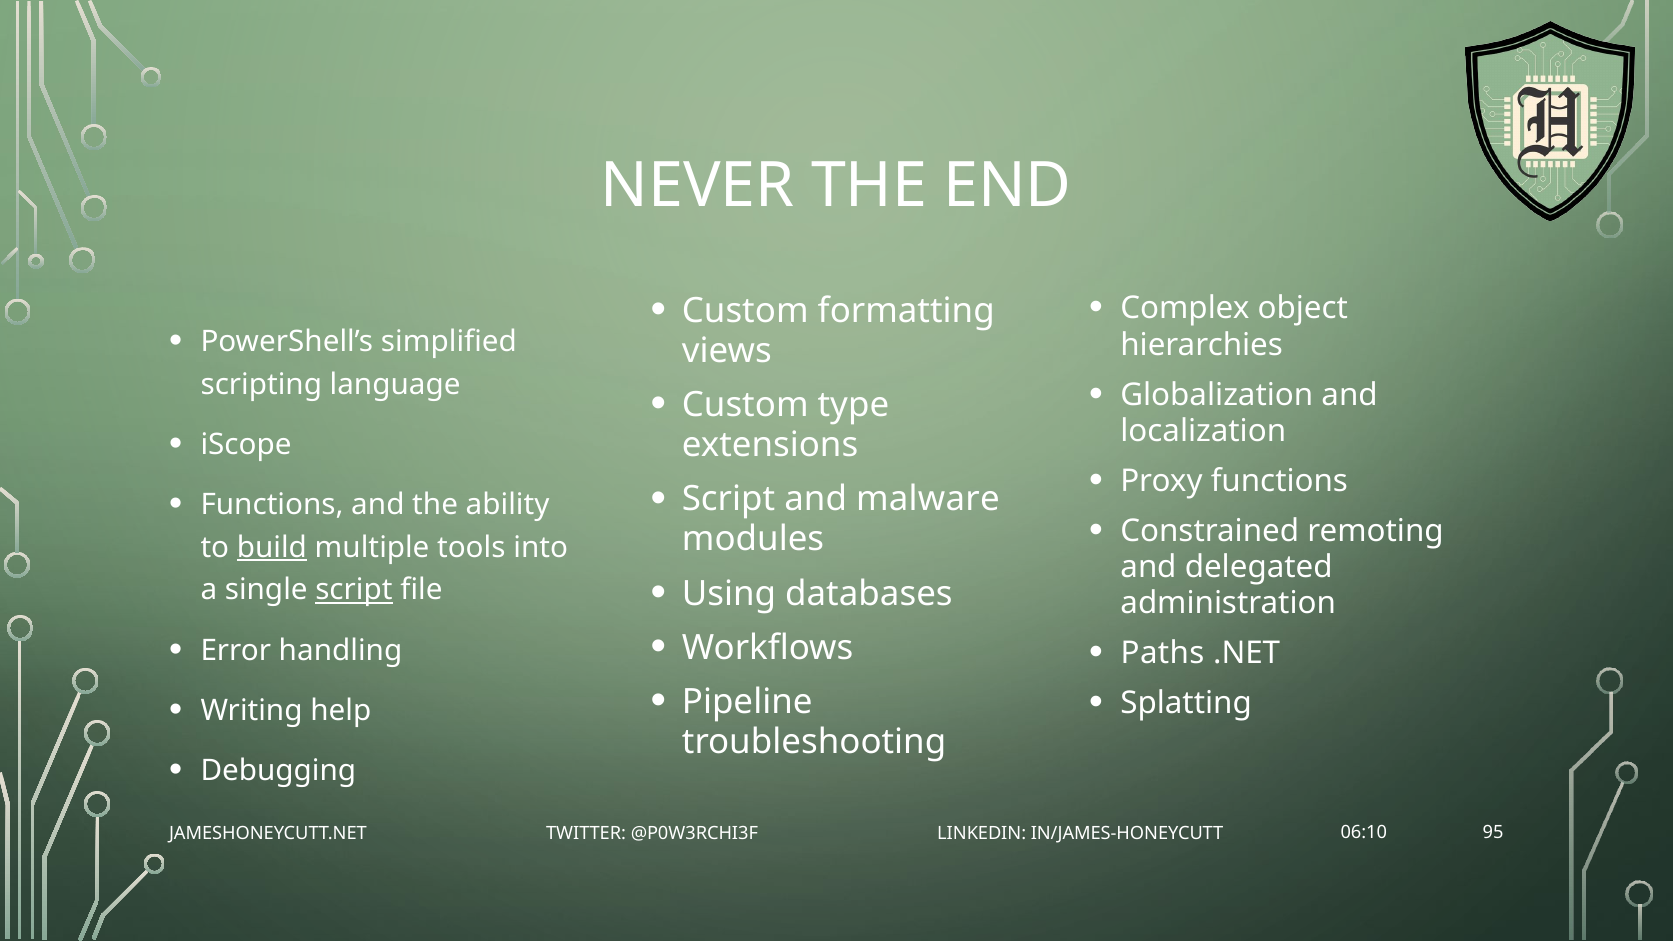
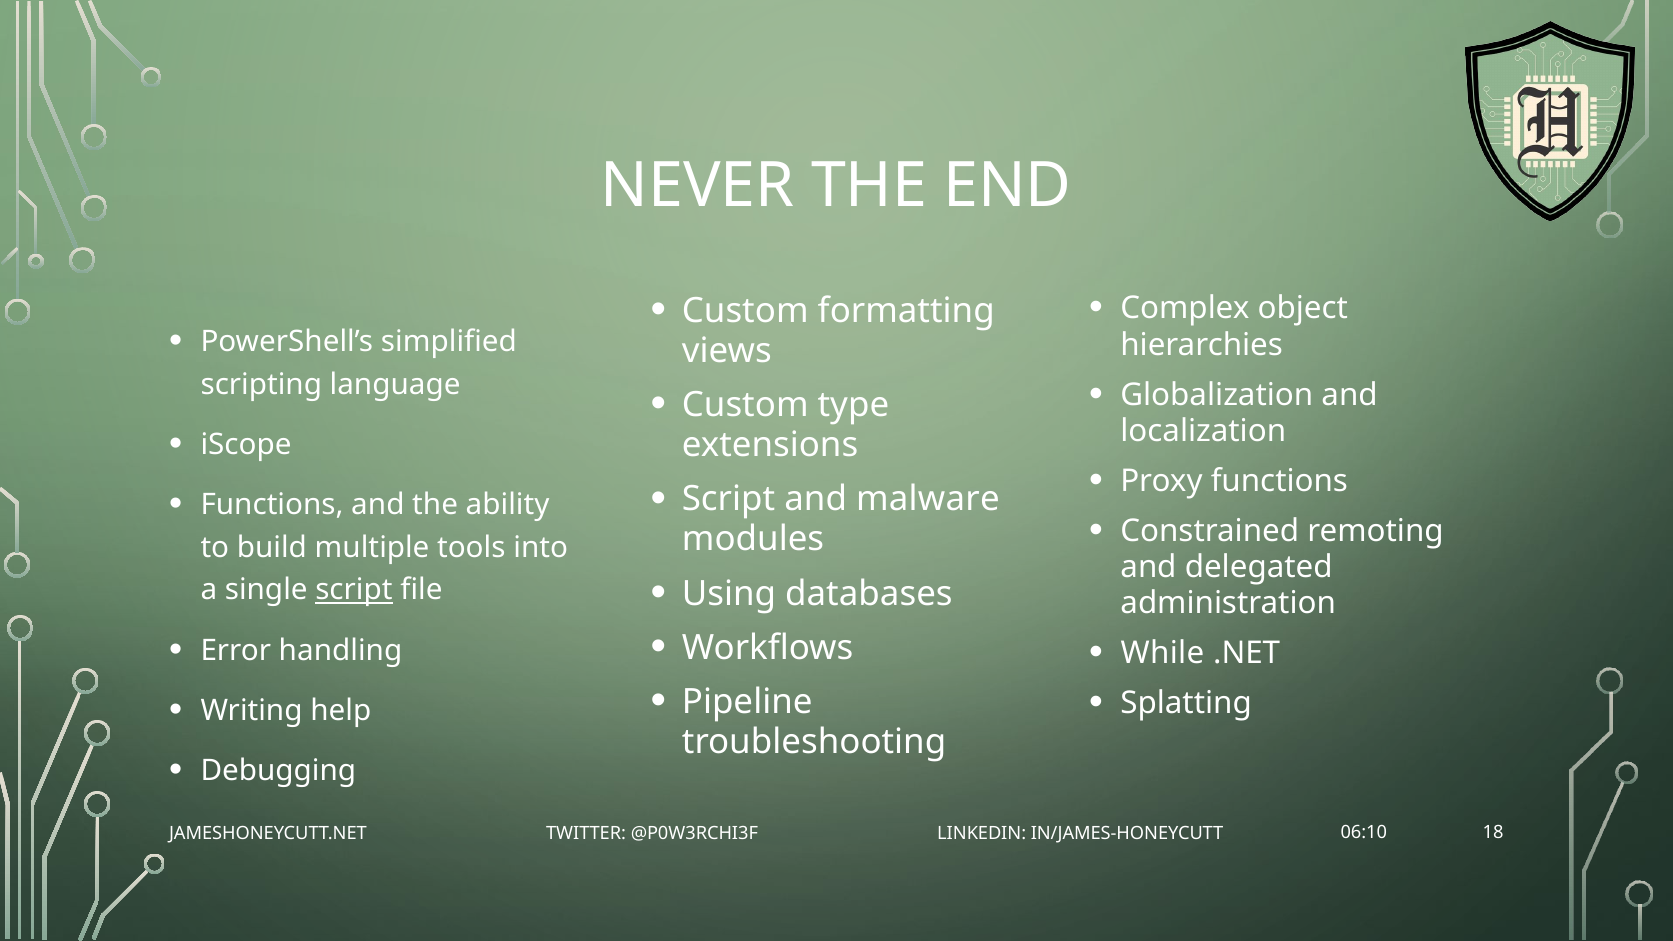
build underline: present -> none (272, 548)
Paths: Paths -> While (1163, 653)
95: 95 -> 18 (1493, 832)
